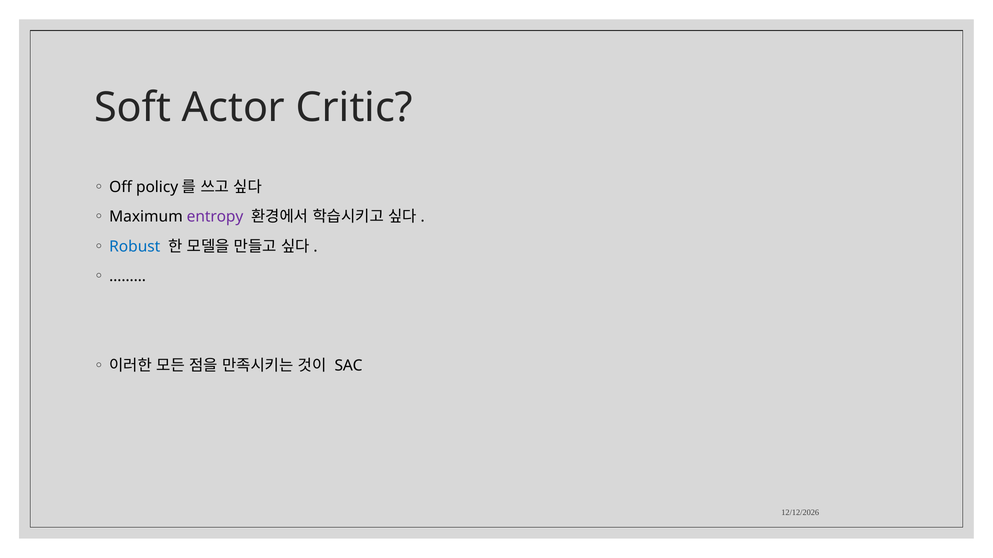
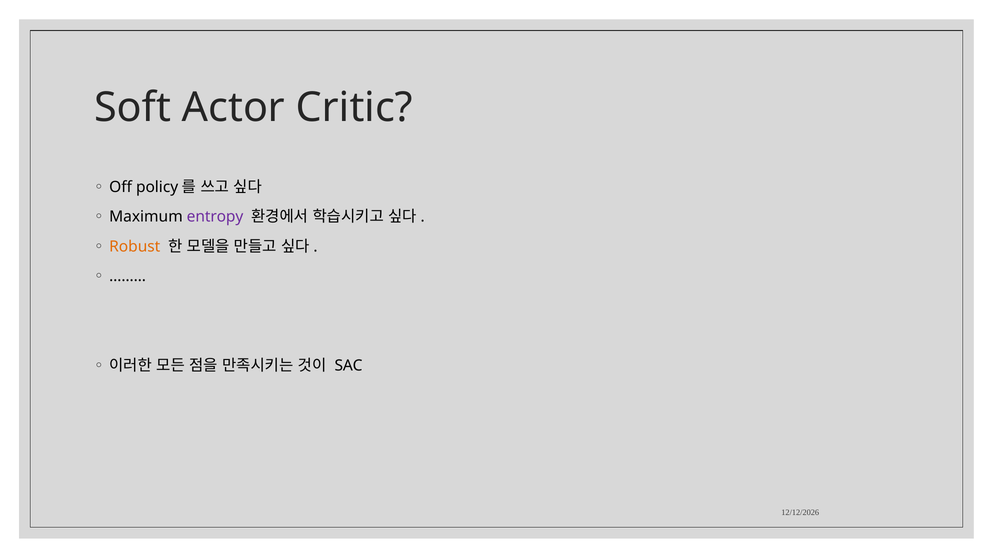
Robust colour: blue -> orange (135, 247)
